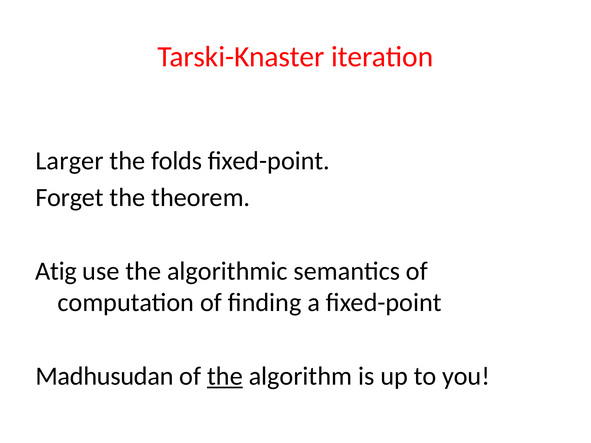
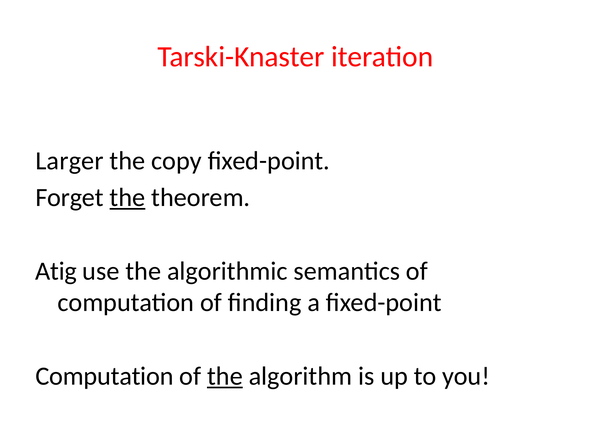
folds: folds -> copy (176, 161)
the underline: none -> present (127, 198)
Madhusudan: Madhusudan -> Computation (104, 376)
